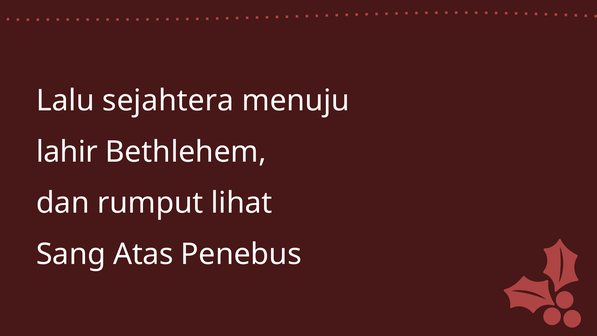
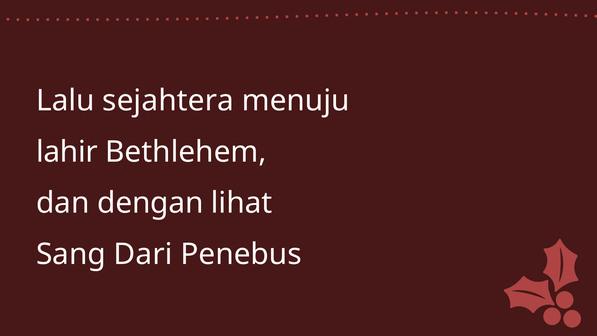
rumput: rumput -> dengan (150, 203)
Atas: Atas -> Dari (143, 254)
